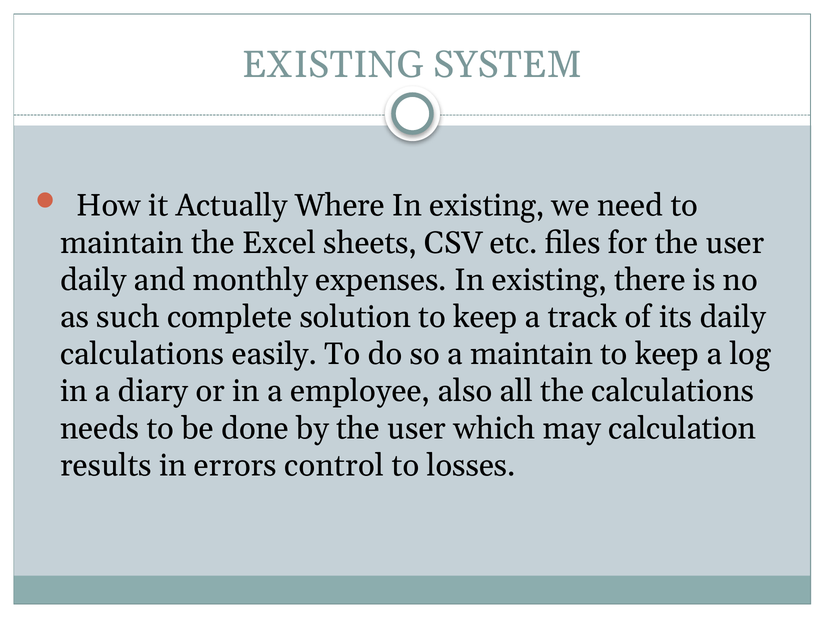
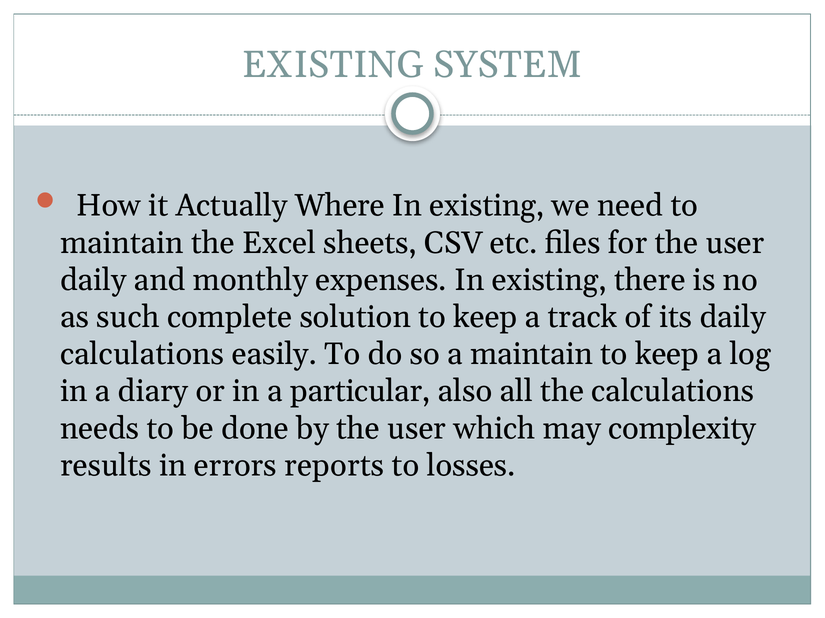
employee: employee -> particular (360, 392)
calculation: calculation -> complexity (682, 429)
control: control -> reports (334, 466)
